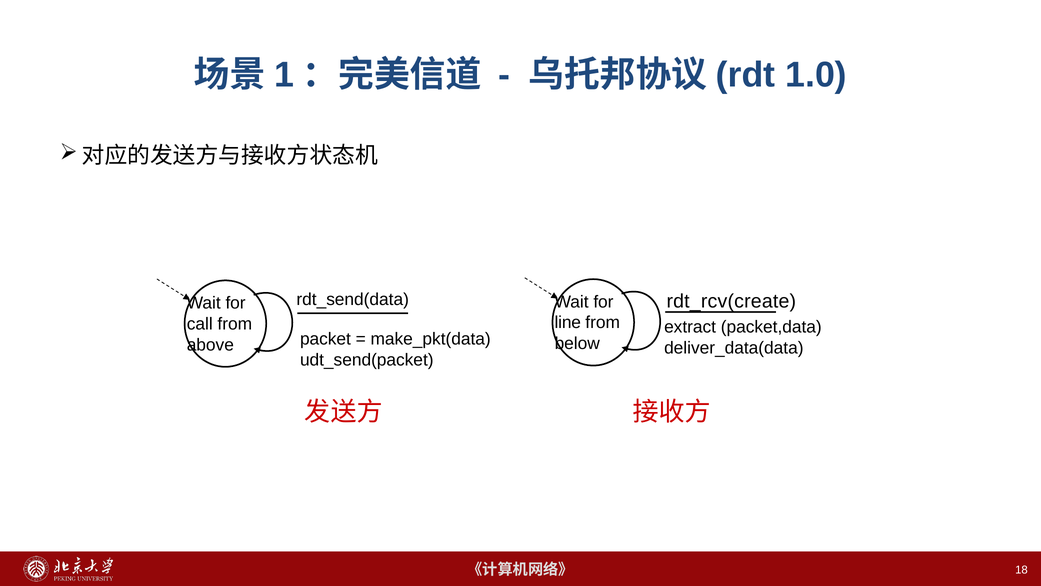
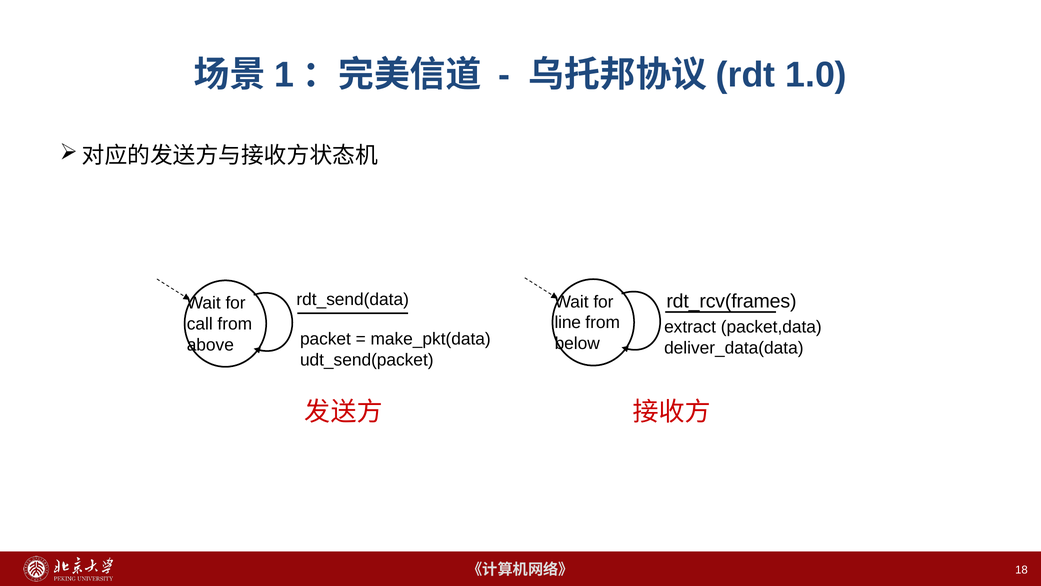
rdt_rcv(create: rdt_rcv(create -> rdt_rcv(frames (731, 301)
